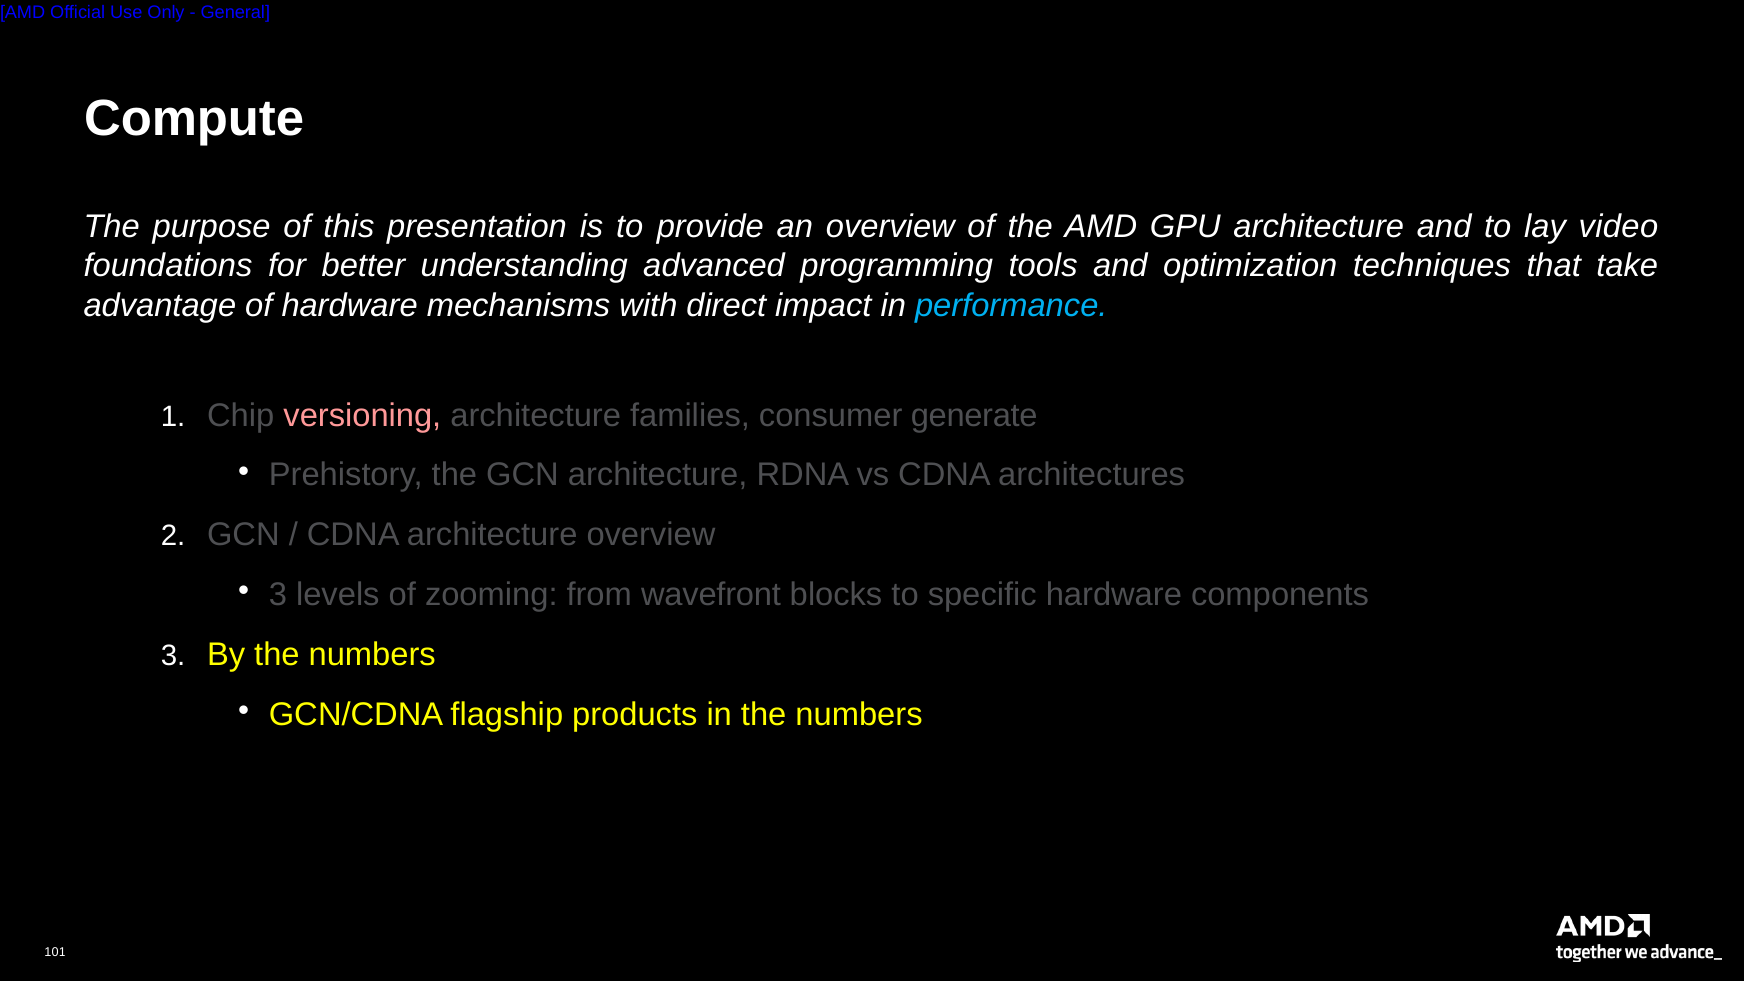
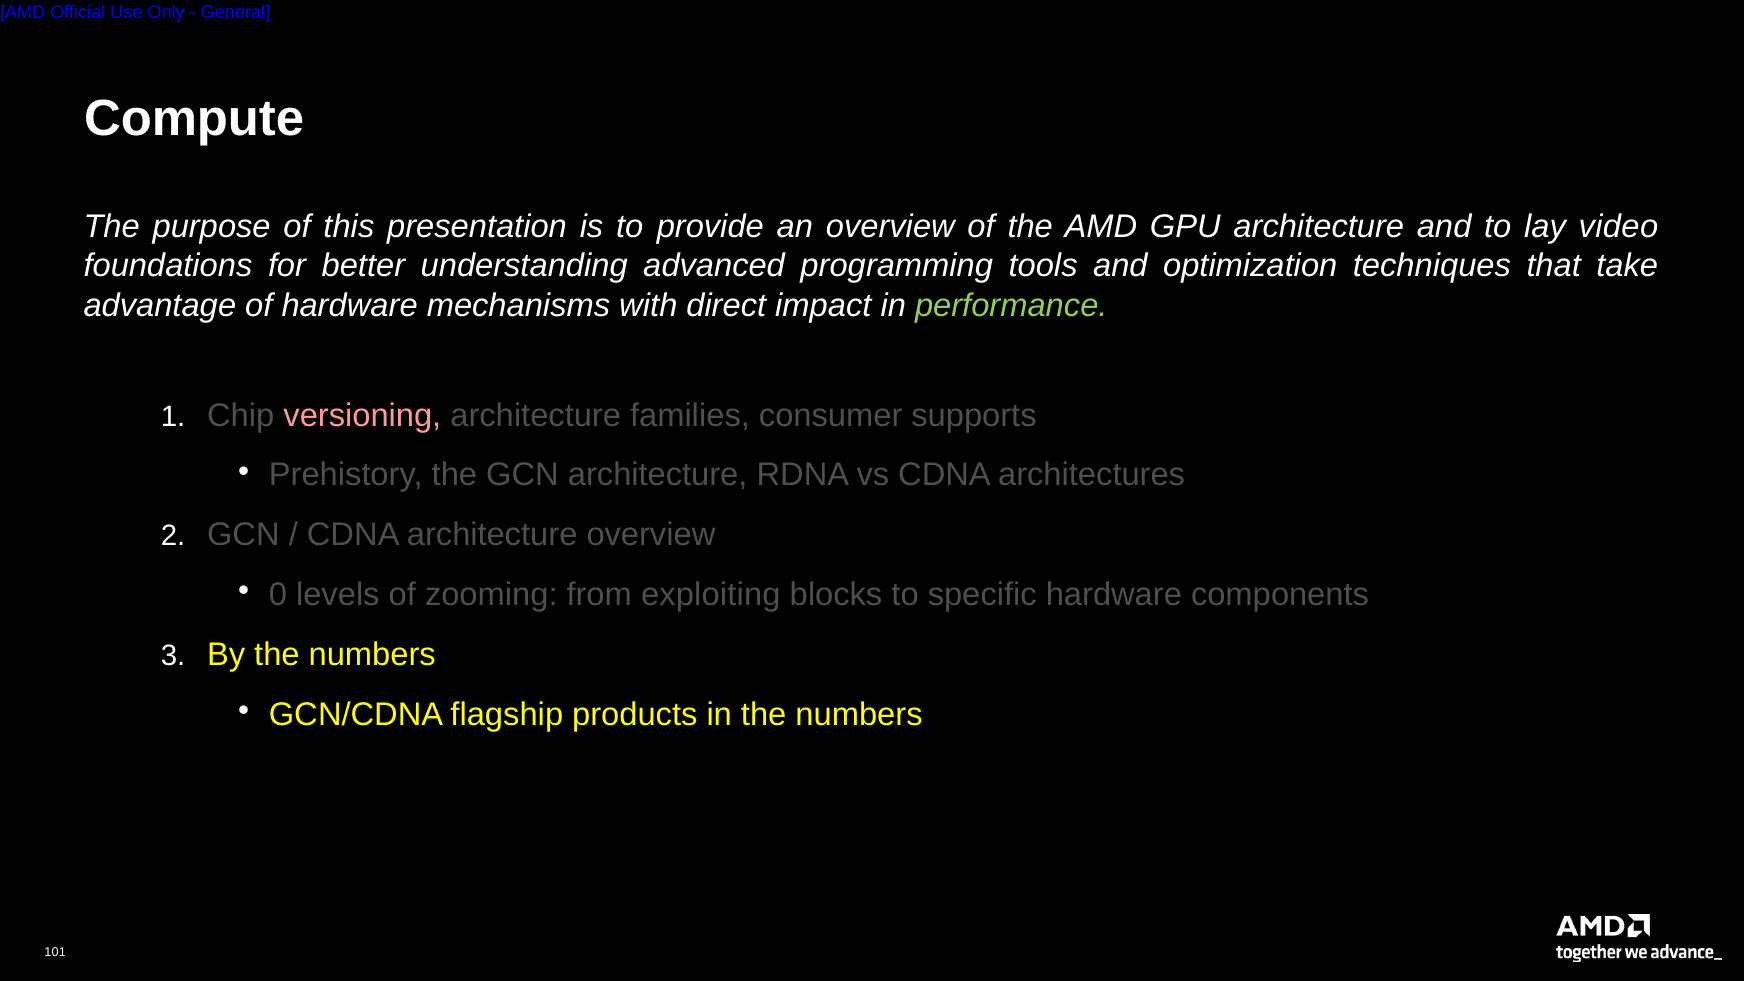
performance colour: light blue -> light green (1011, 305)
generate: generate -> supports (974, 415)
3: 3 -> 0 (278, 595)
wavefront: wavefront -> exploiting (711, 595)
